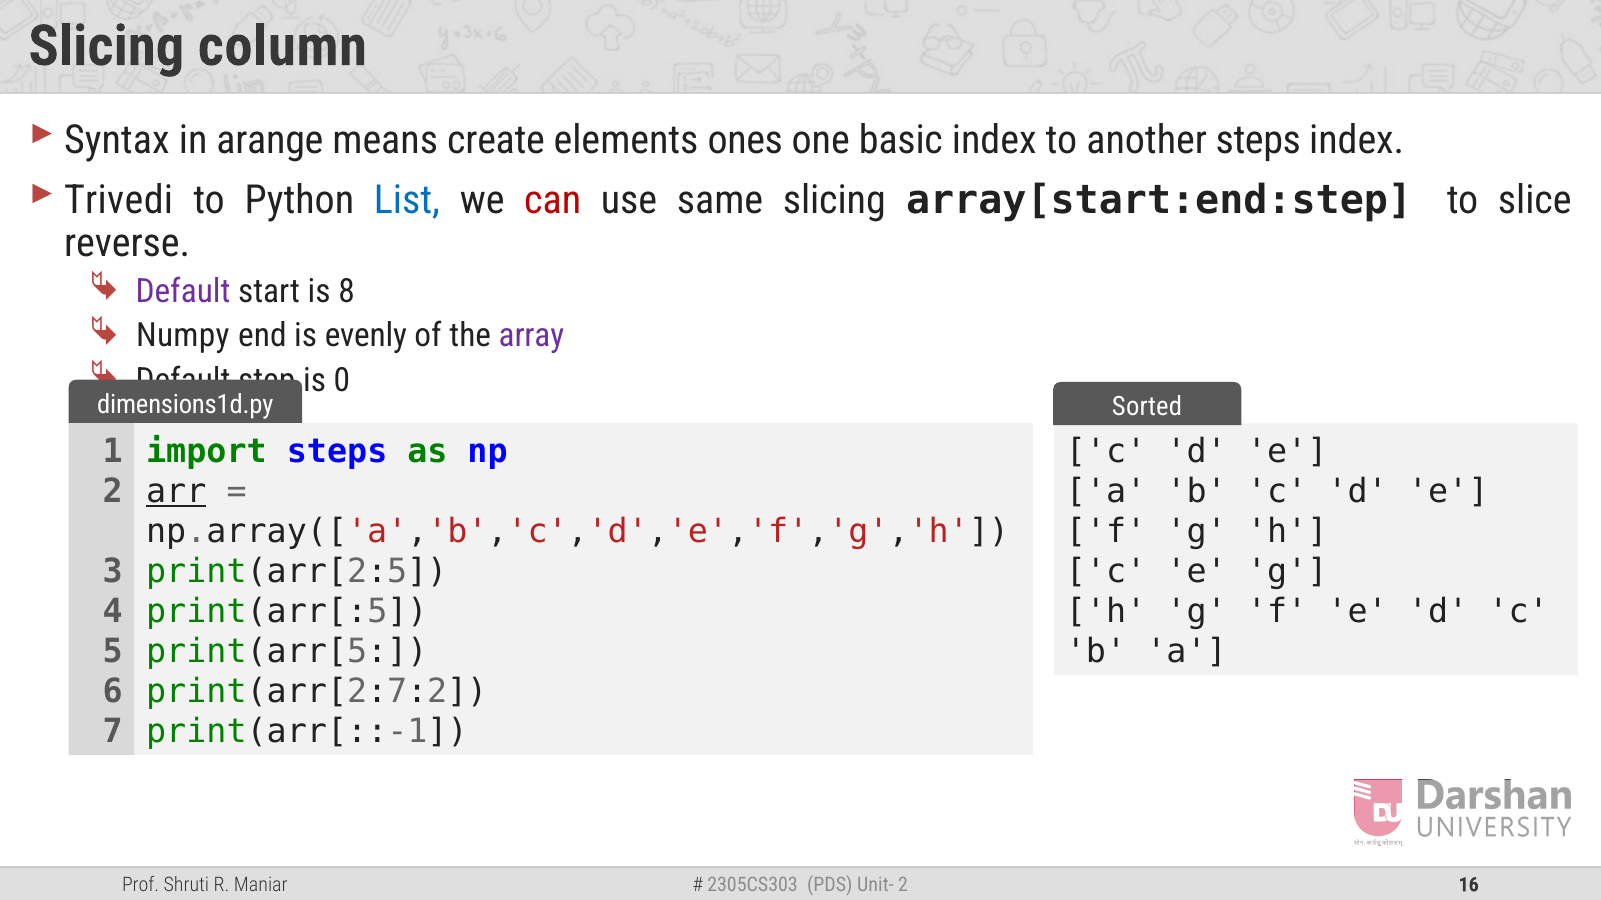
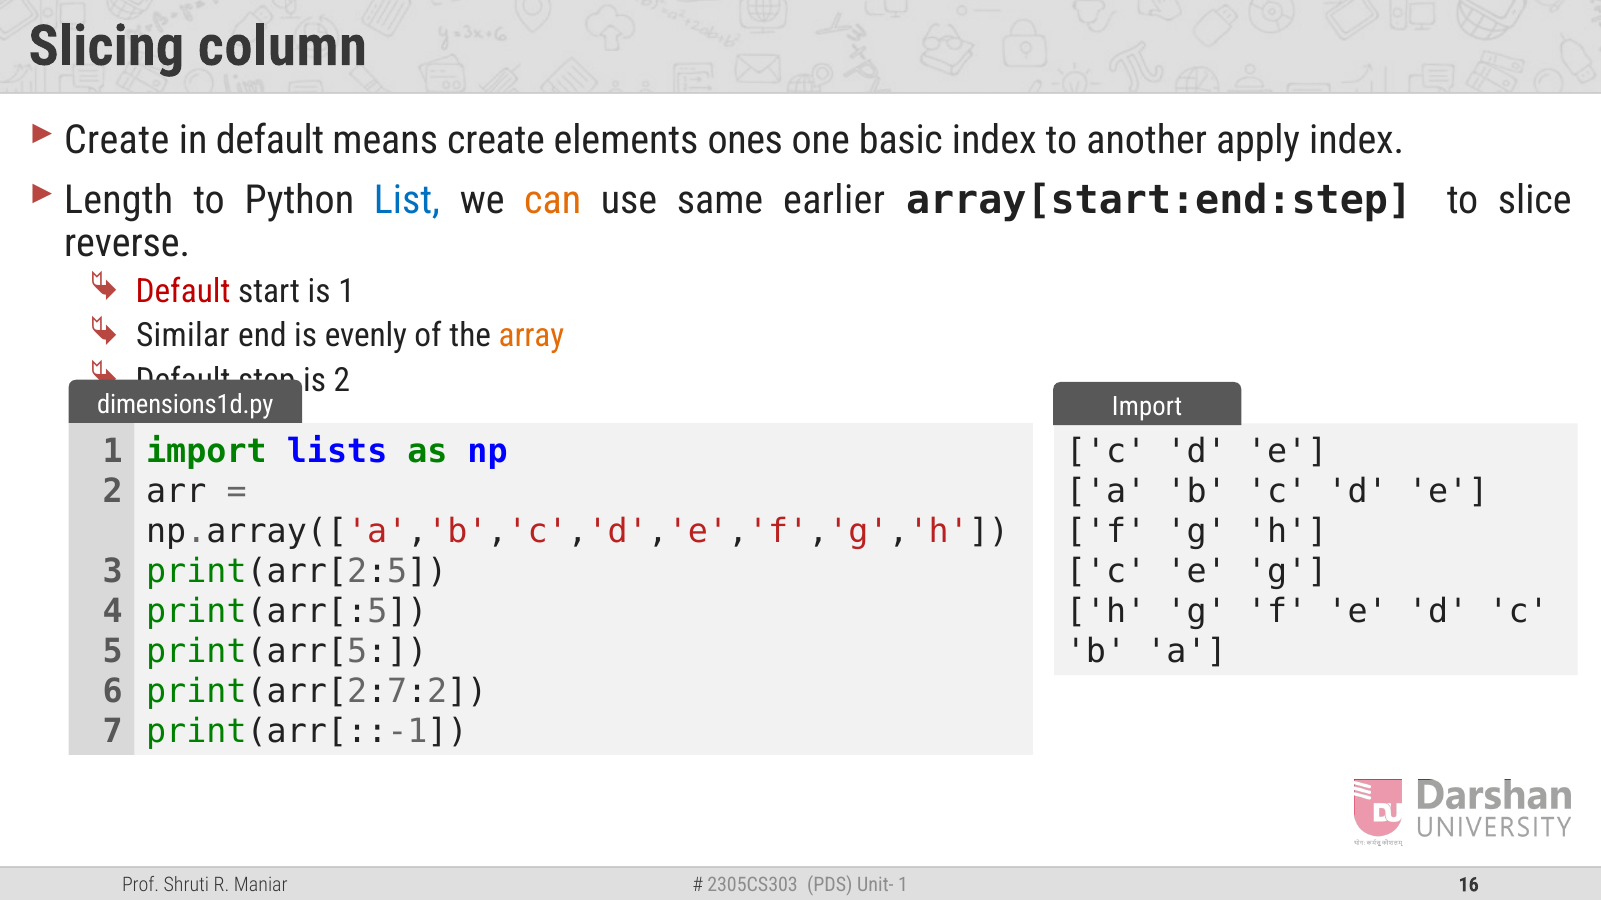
Syntax: Syntax -> Create (117, 141)
in arange: arange -> default (270, 141)
another steps: steps -> apply (1258, 141)
Trivedi: Trivedi -> Length (119, 201)
can colour: red -> orange (553, 201)
same slicing: slicing -> earlier (834, 201)
Default colour: purple -> red (183, 292)
is 8: 8 -> 1 (347, 292)
Numpy: Numpy -> Similar (183, 336)
array colour: purple -> orange (531, 336)
is 0: 0 -> 2 (342, 381)
Sorted: Sorted -> Import (1147, 407)
import steps: steps -> lists (337, 452)
arr underline: present -> none (176, 492)
2: 2 -> 1 (903, 885)
